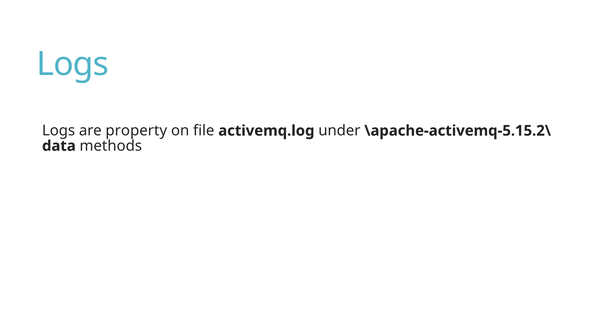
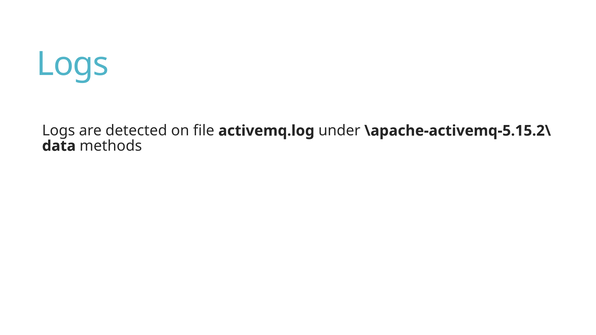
property: property -> detected (136, 131)
